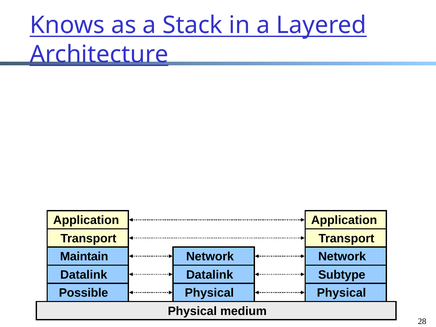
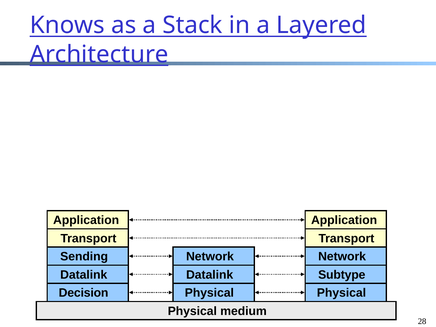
Maintain: Maintain -> Sending (84, 257)
Possible: Possible -> Decision (84, 293)
